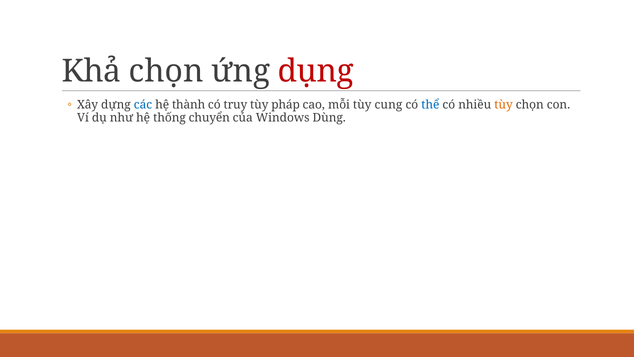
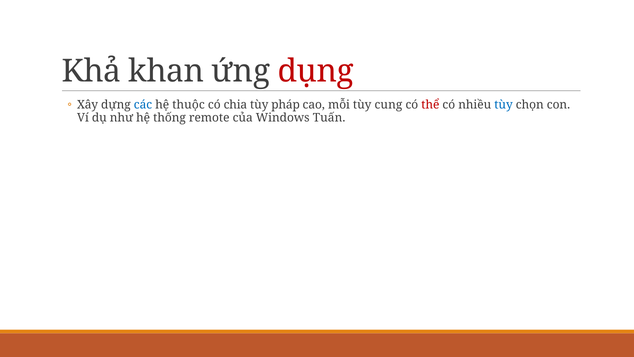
Khả chọn: chọn -> khan (166, 71)
thành: thành -> thuộc (188, 105)
truy: truy -> chia (235, 105)
thể colour: blue -> red (430, 105)
tùy colour: orange -> blue (504, 105)
chuyển: chuyển -> remote (209, 118)
Dùng: Dùng -> Tuấn (329, 118)
